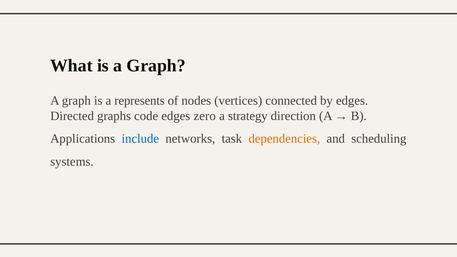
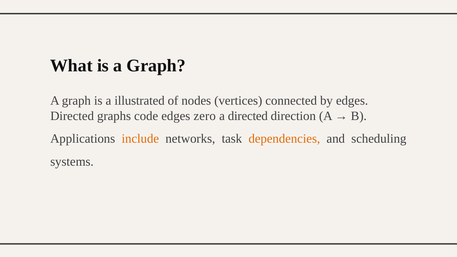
represents: represents -> illustrated (140, 101)
a strategy: strategy -> directed (248, 116)
include colour: blue -> orange (140, 139)
